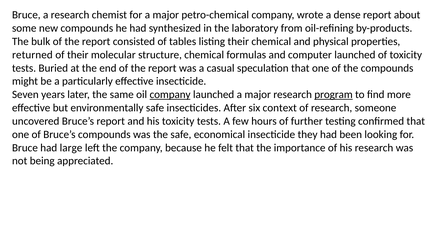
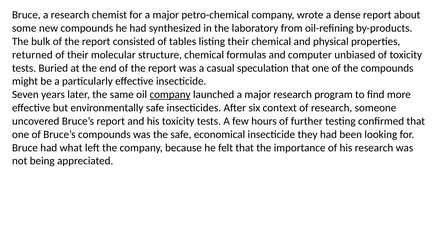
computer launched: launched -> unbiased (355, 55)
program underline: present -> none (334, 94)
large: large -> what (71, 147)
